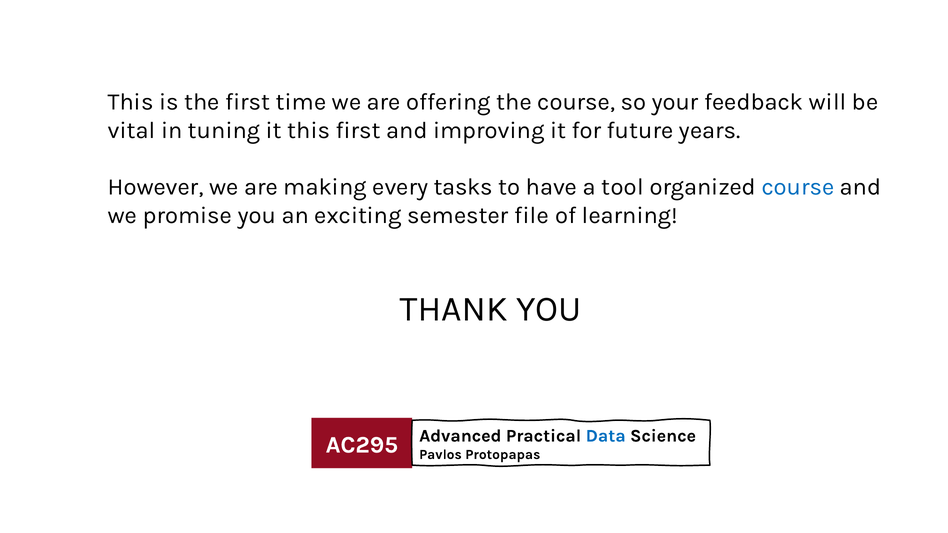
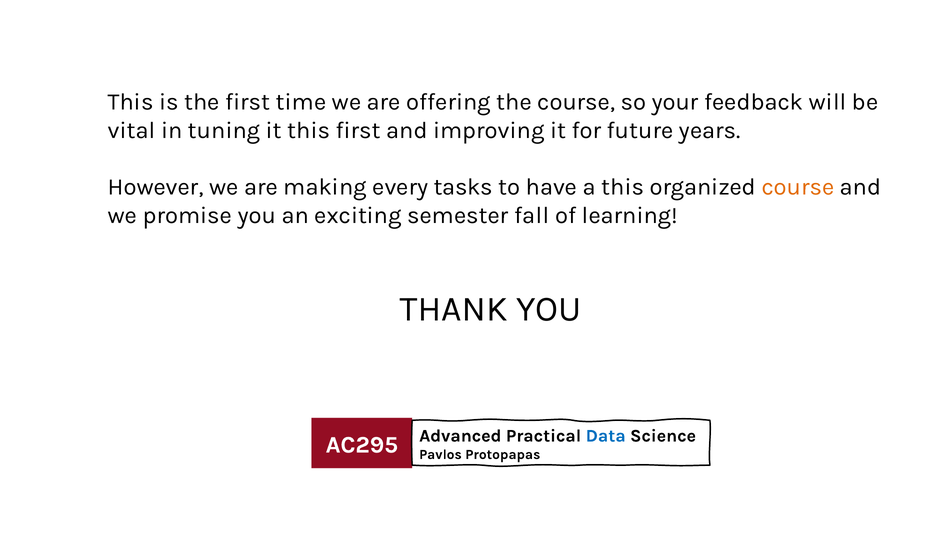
a tool: tool -> this (623, 187)
course colour: blue -> orange (798, 187)
file: file -> fall (532, 216)
